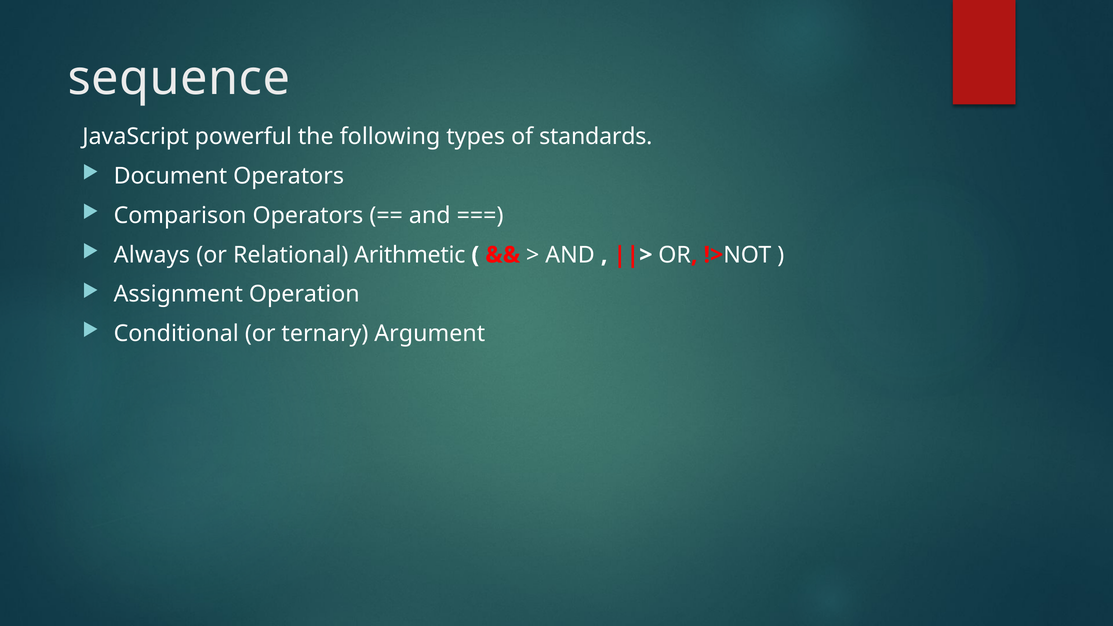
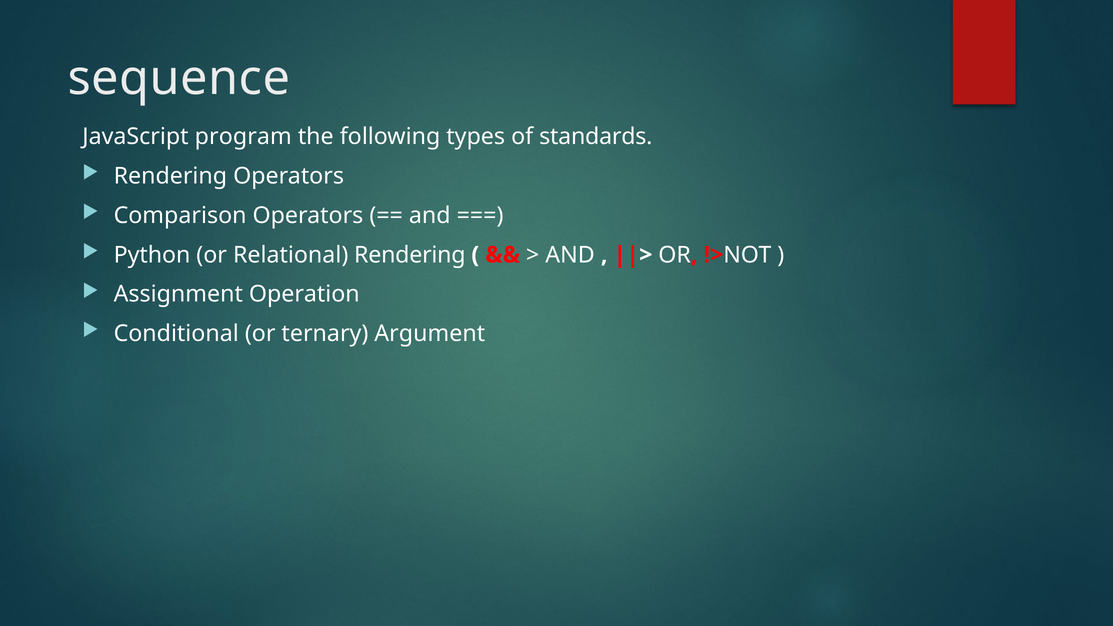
powerful: powerful -> program (243, 137)
Document: Document -> Rendering (170, 176)
Always: Always -> Python (152, 255)
Relational Arithmetic: Arithmetic -> Rendering (410, 255)
